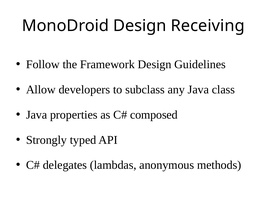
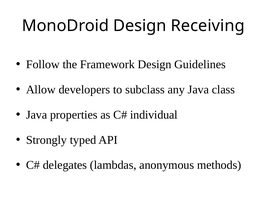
composed: composed -> individual (154, 115)
